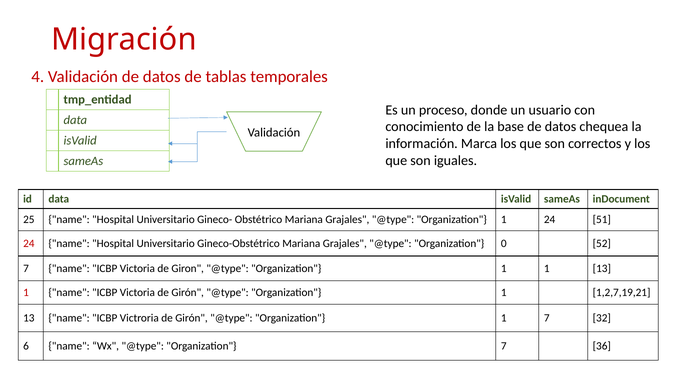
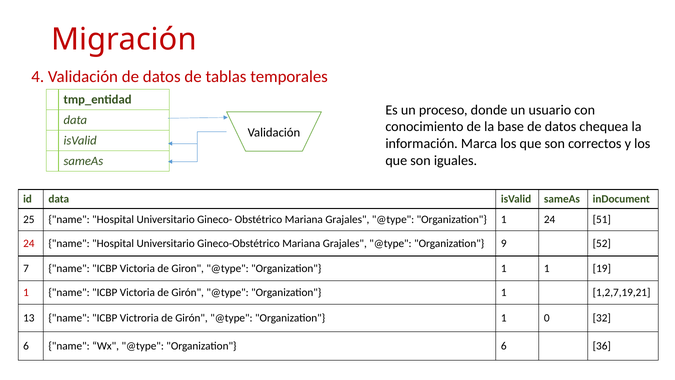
0: 0 -> 9 (504, 243)
1 13: 13 -> 19 (602, 268)
1 7: 7 -> 0 (547, 318)
Organization 7: 7 -> 6 (504, 346)
